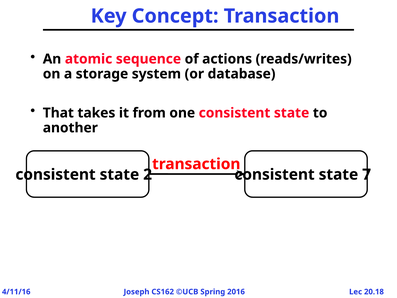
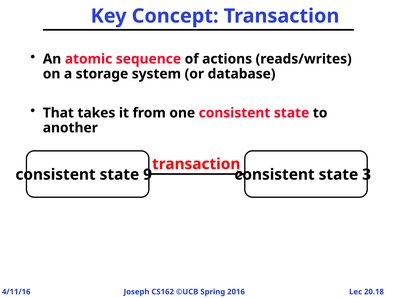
2: 2 -> 9 (148, 174)
7: 7 -> 3 (367, 174)
